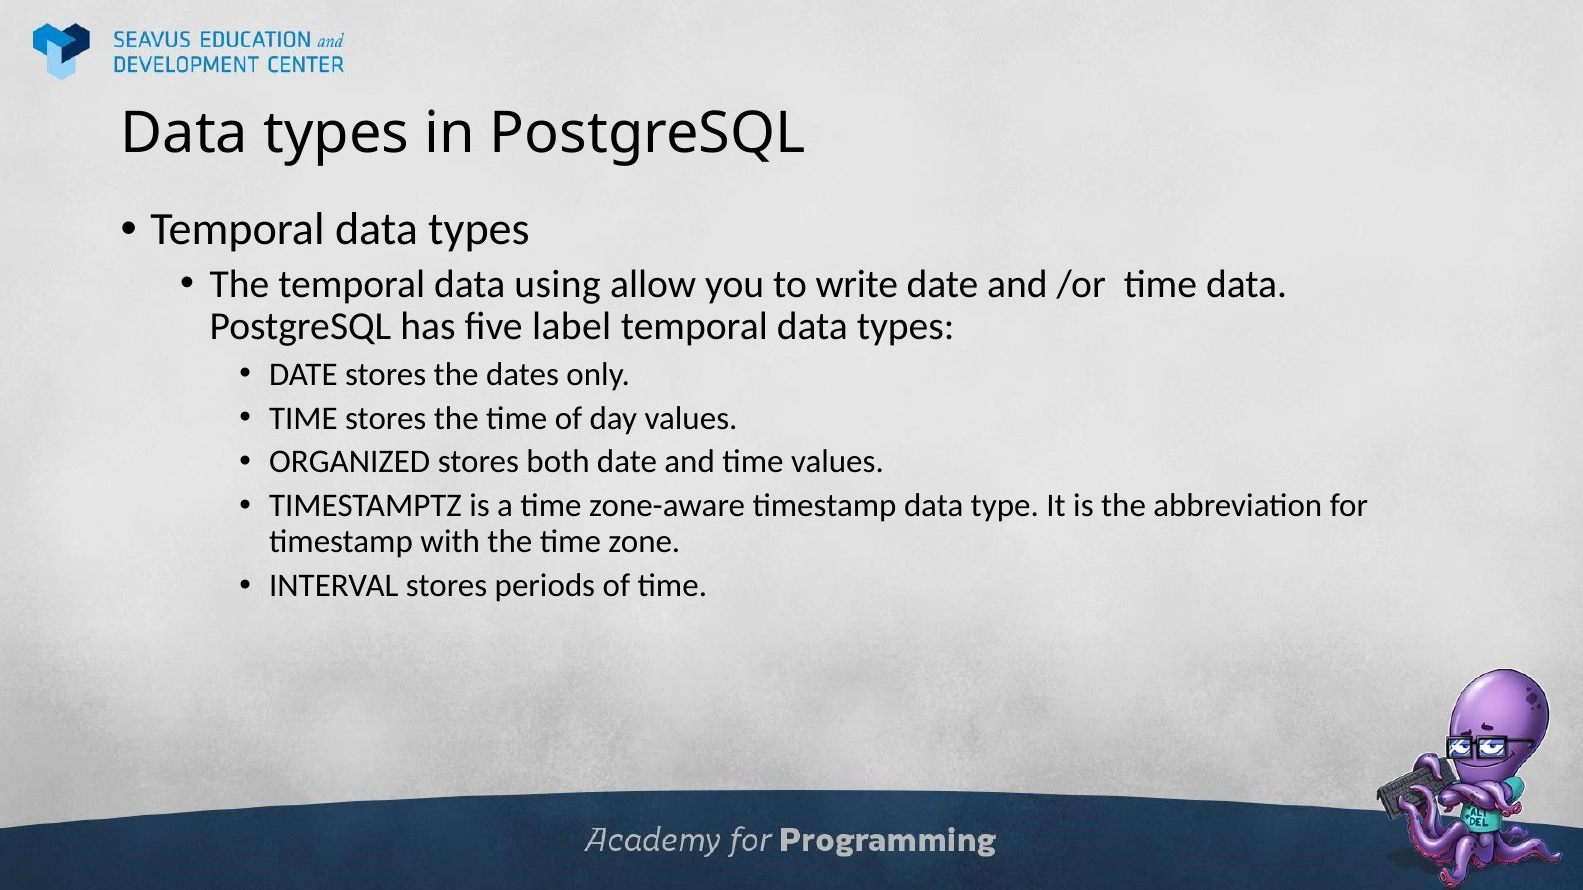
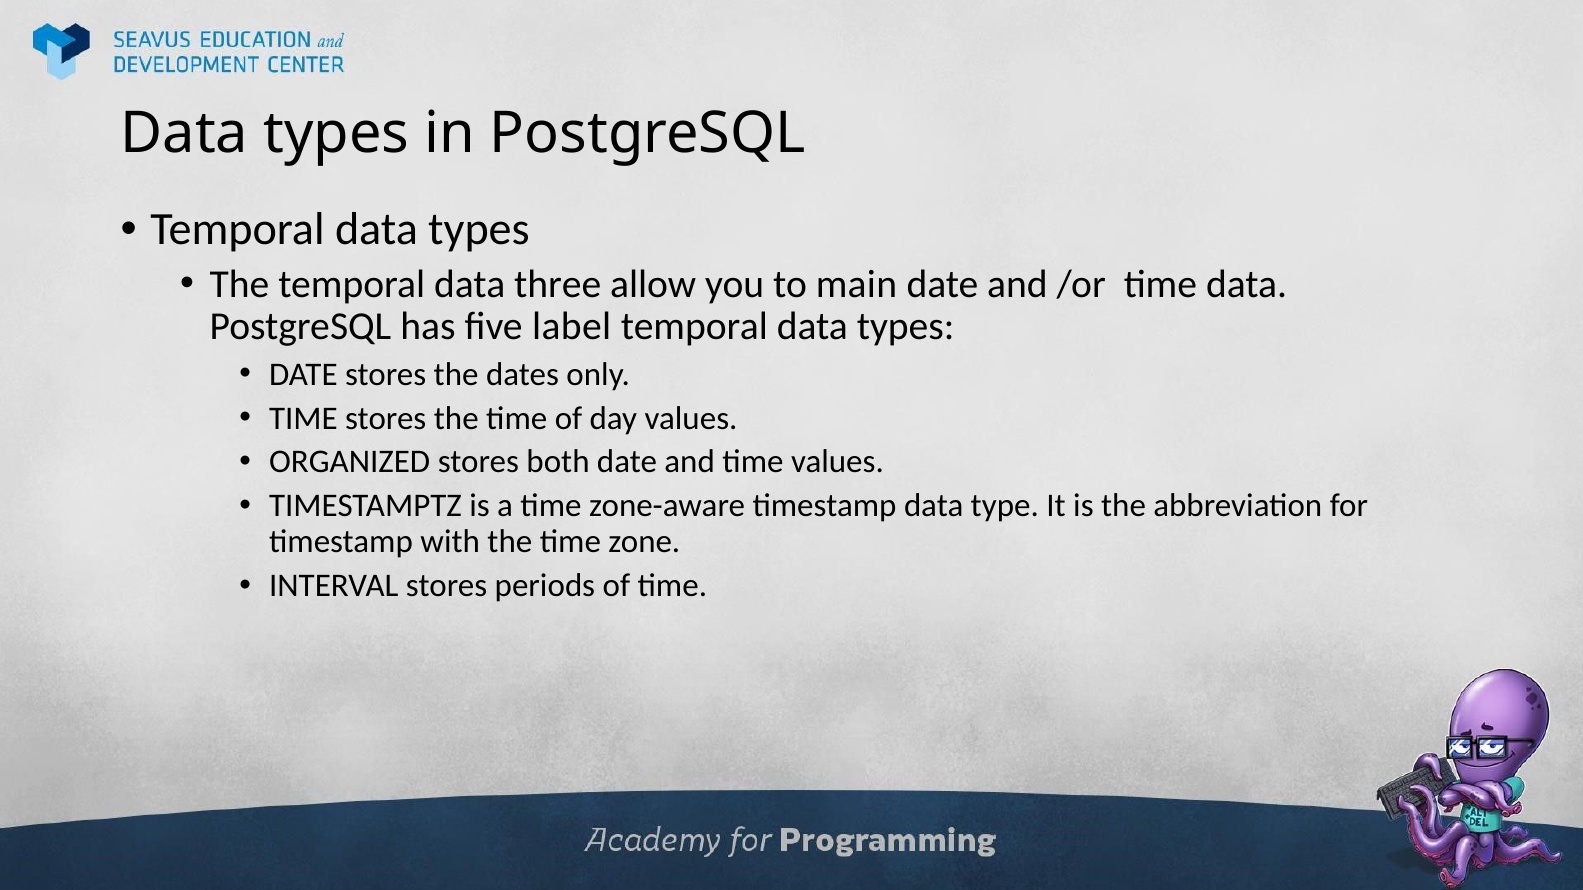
using: using -> three (558, 284)
write: write -> main (856, 284)
